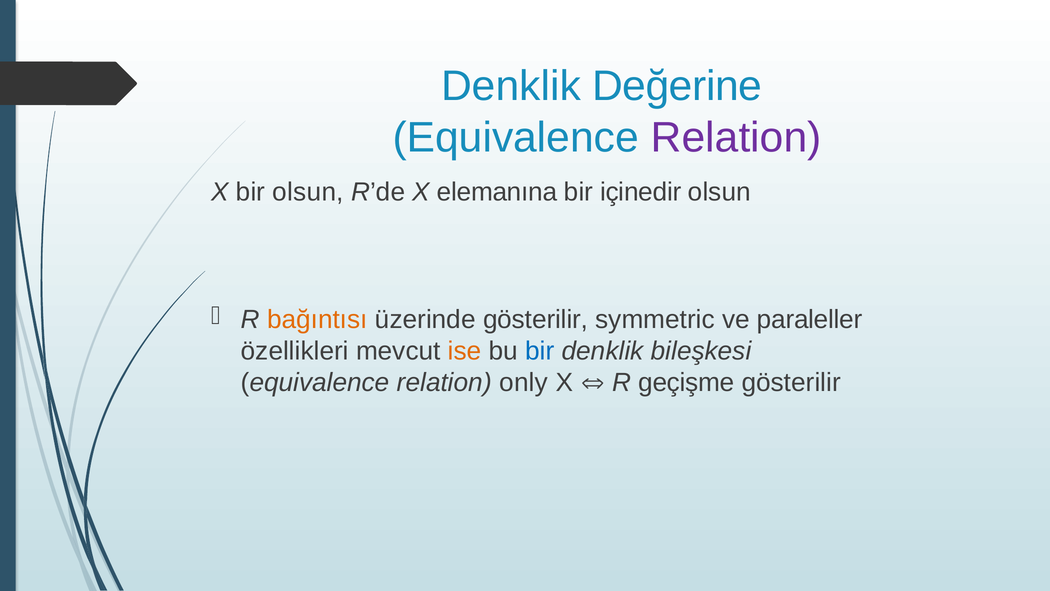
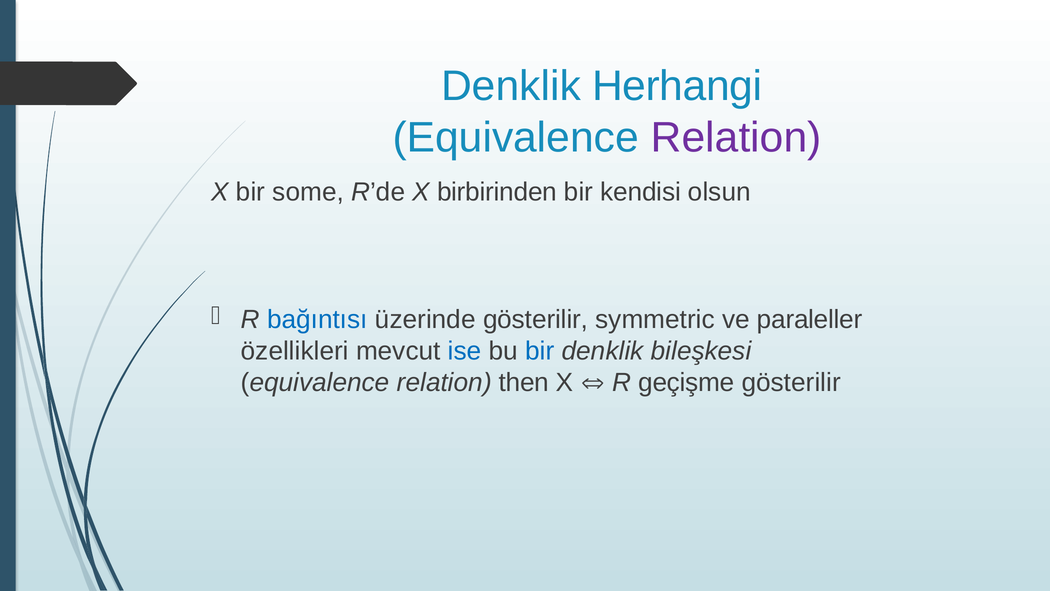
Değerine: Değerine -> Herhangi (677, 86)
bir olsun: olsun -> some (308, 192)
elemanına: elemanına -> birbirinden (497, 192)
içinedir: içinedir -> kendisi (641, 192)
bağıntısı colour: orange -> blue (317, 319)
ise colour: orange -> blue (465, 351)
only: only -> then (524, 382)
